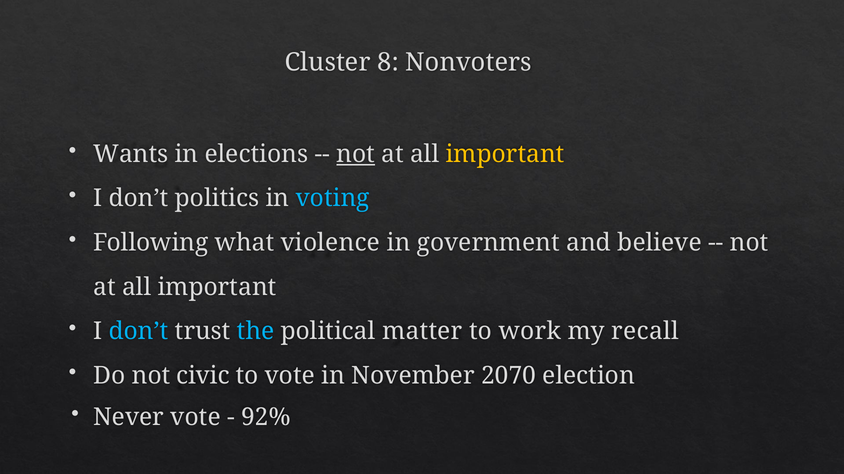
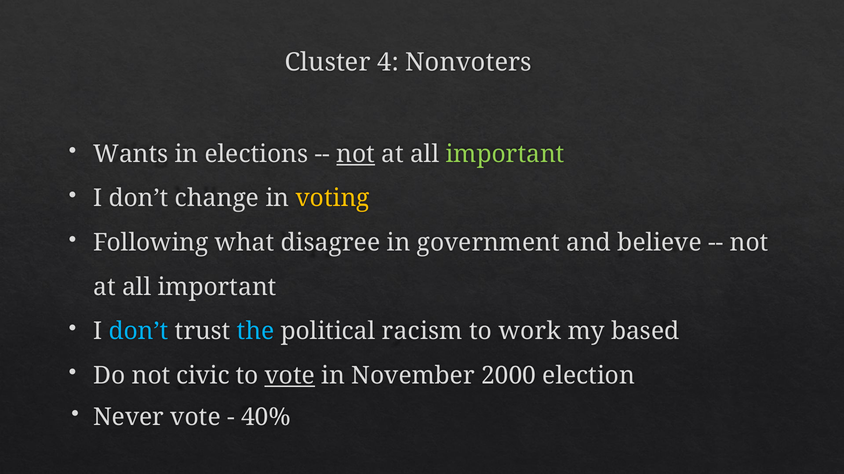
8: 8 -> 4 (388, 62)
important colour: yellow -> light green (505, 154)
politics: politics -> change (217, 199)
voting colour: light blue -> yellow (333, 199)
violence: violence -> disagree (330, 243)
matter: matter -> racism (422, 332)
recall: recall -> based (645, 332)
vote underline: none -> present (290, 376)
2070: 2070 -> 2000 (509, 376)
92%: 92% -> 40% (266, 418)
